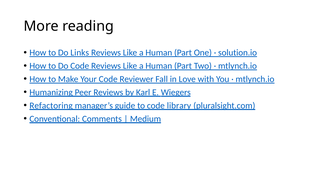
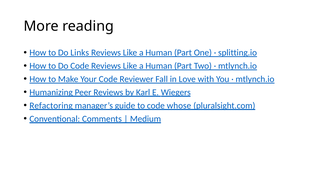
solution.io: solution.io -> splitting.io (238, 53)
library: library -> whose (179, 105)
